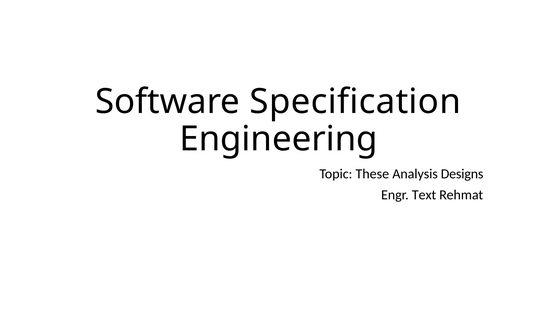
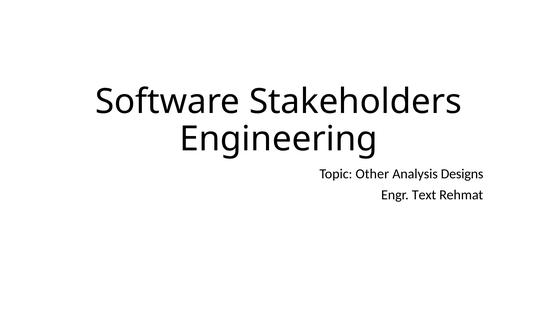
Specification: Specification -> Stakeholders (355, 102)
These: These -> Other (372, 174)
